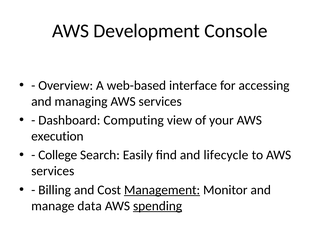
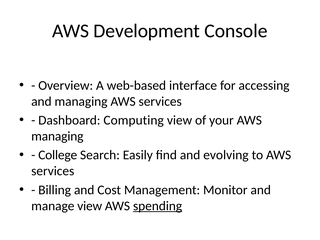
execution: execution -> managing (57, 136)
lifecycle: lifecycle -> evolving (226, 155)
Management underline: present -> none (162, 190)
manage data: data -> view (90, 206)
